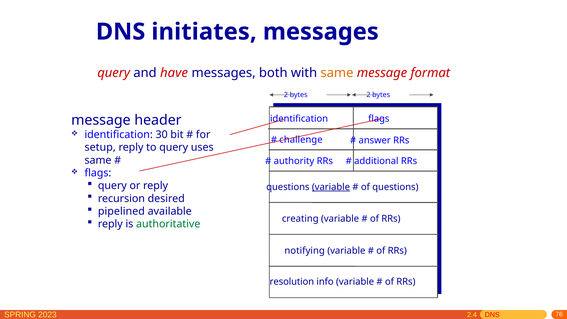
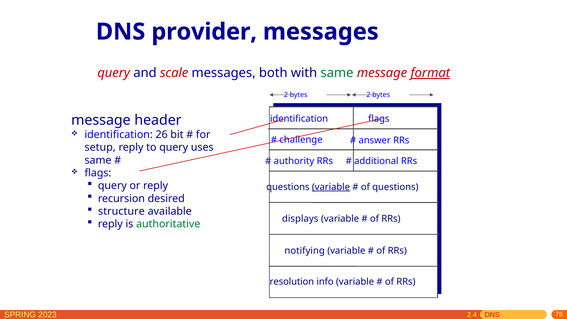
initiates: initiates -> provider (204, 32)
have: have -> scale (174, 73)
same colour: orange -> green (337, 73)
format underline: none -> present (430, 73)
30: 30 -> 26 (162, 135)
pipelined: pipelined -> structure (121, 211)
creating: creating -> displays (300, 219)
